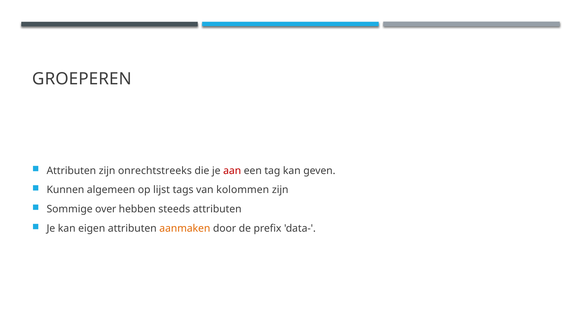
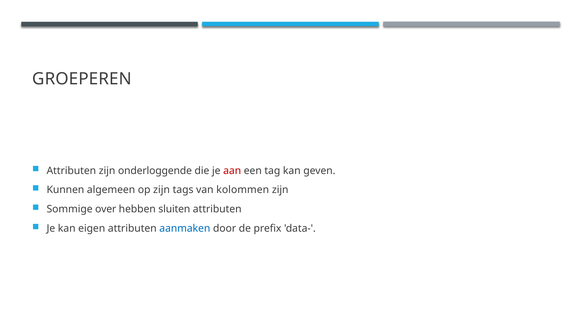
onrechtstreeks: onrechtstreeks -> onderloggende (155, 171)
op lijst: lijst -> zijn (161, 190)
steeds: steeds -> sluiten (174, 209)
aanmaken colour: orange -> blue (185, 228)
